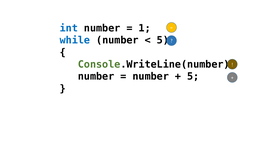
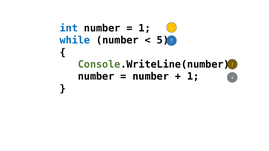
5: 5 -> 1 (193, 77)
